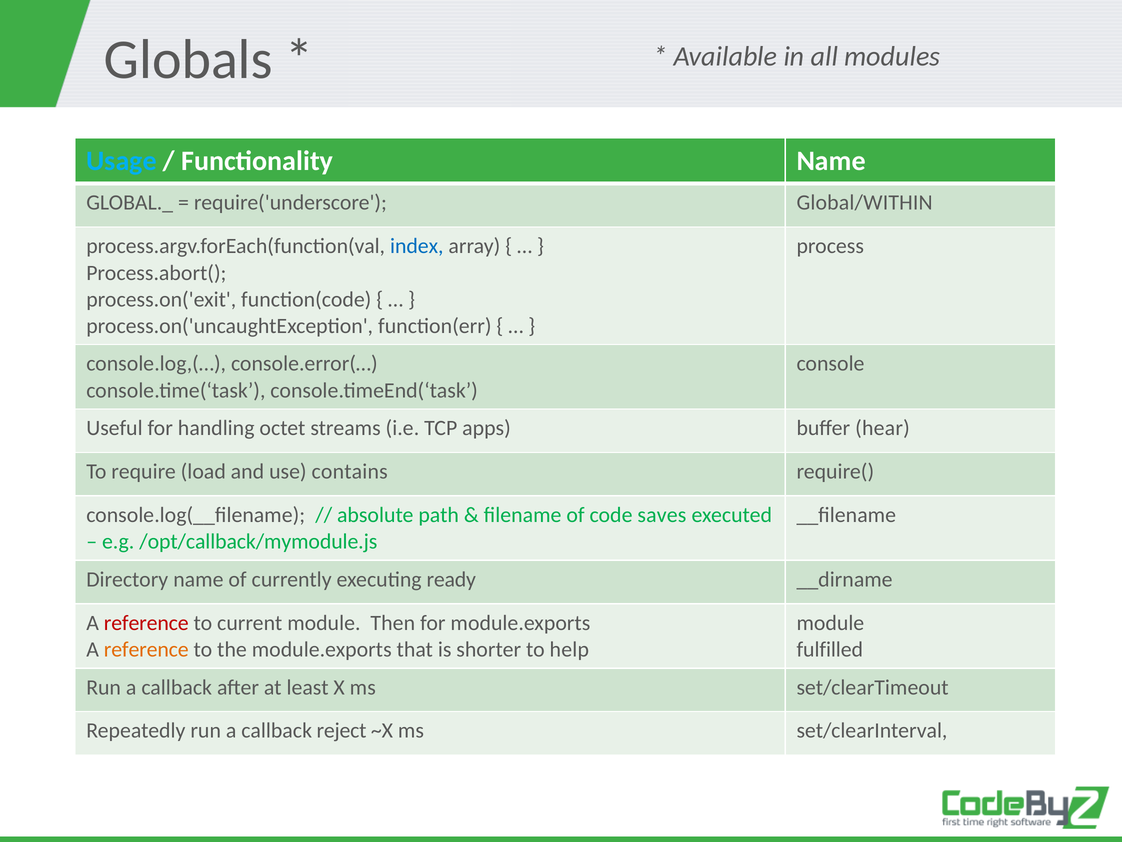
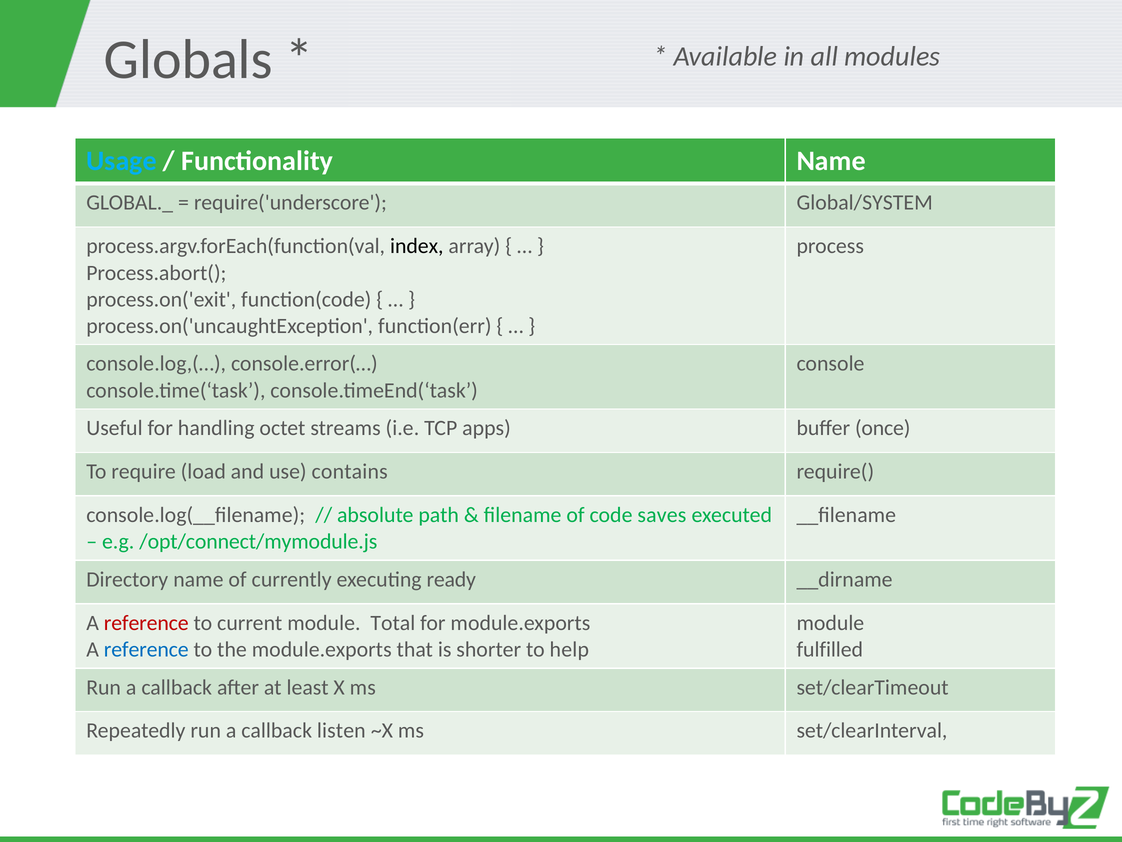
Global/WITHIN: Global/WITHIN -> Global/SYSTEM (865, 203)
index colour: blue -> black (417, 246)
hear: hear -> once (883, 428)
/opt/callback/mymodule.js: /opt/callback/mymodule.js -> /opt/connect/mymodule.js (258, 541)
Then: Then -> Total (393, 623)
reference colour: orange -> blue (146, 649)
reject: reject -> listen (341, 730)
